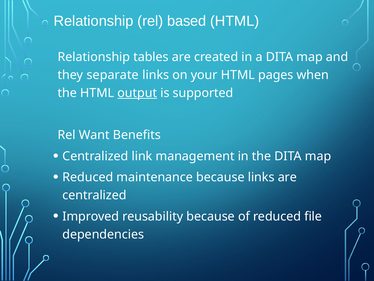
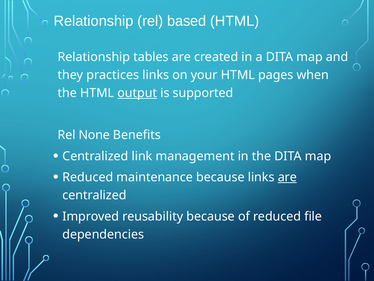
separate: separate -> practices (113, 75)
Want: Want -> None (94, 135)
are underline: none -> present (287, 177)
